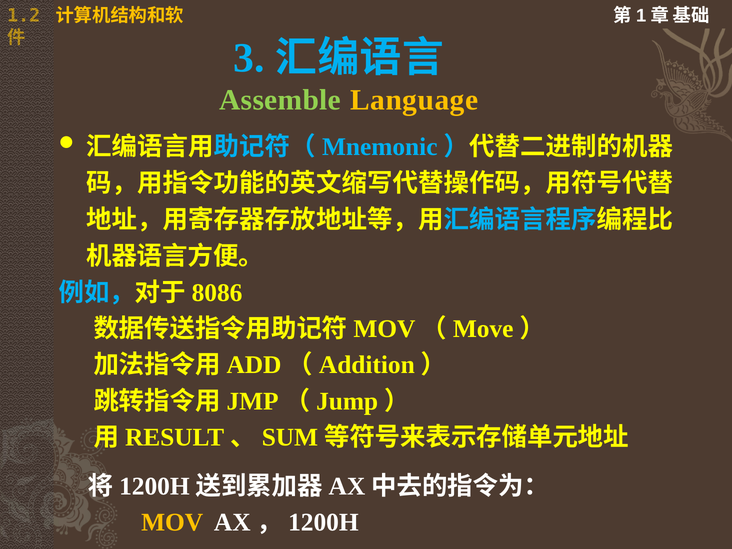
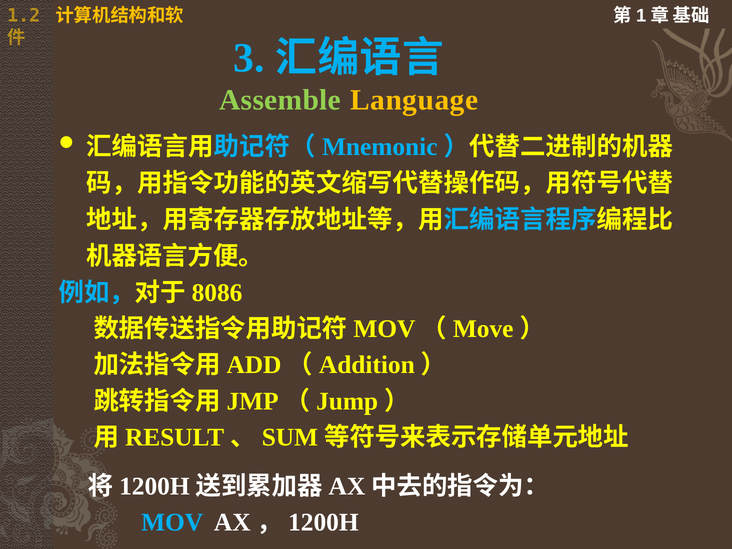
MOV colour: yellow -> light blue (172, 522)
